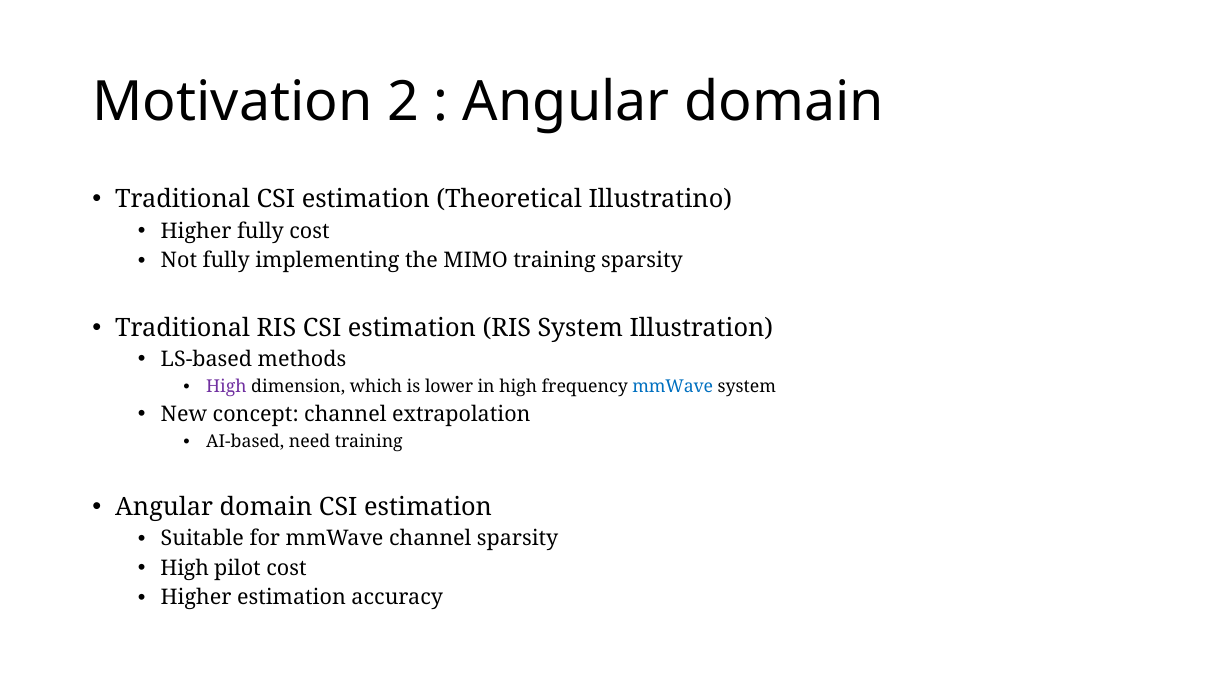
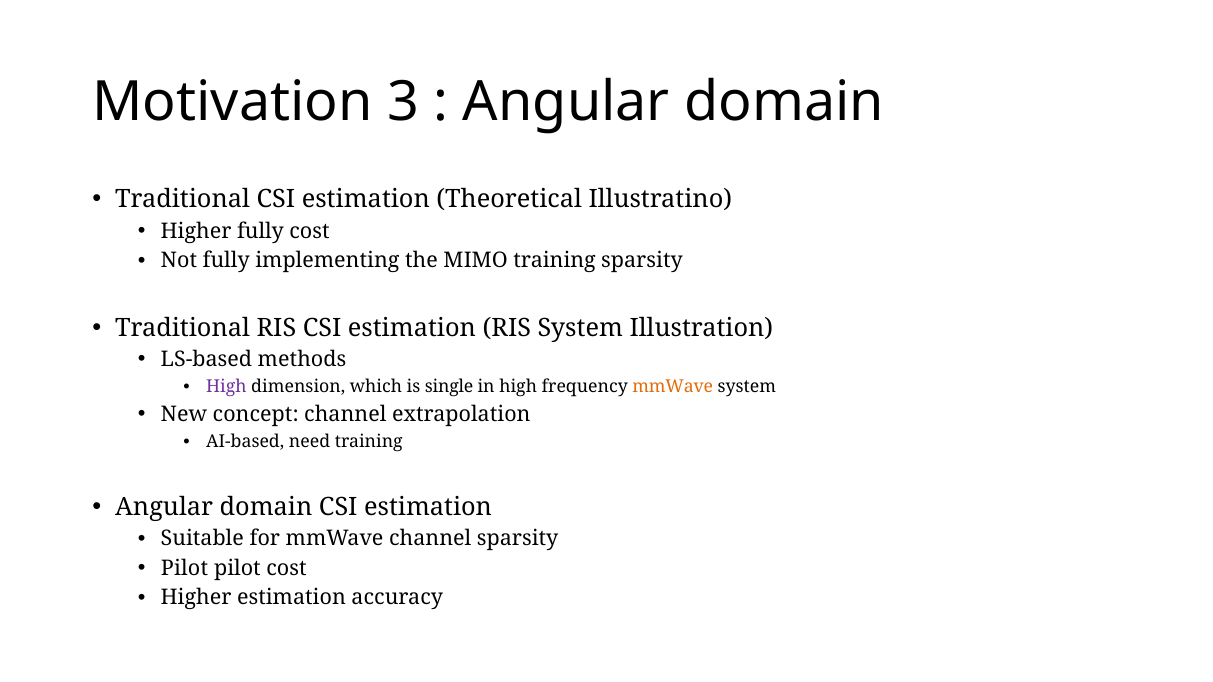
2: 2 -> 3 (403, 102)
lower: lower -> single (449, 387)
mmWave colour: blue -> orange (673, 387)
High: High -> Pilot (184, 569)
